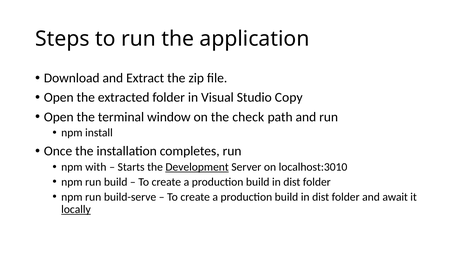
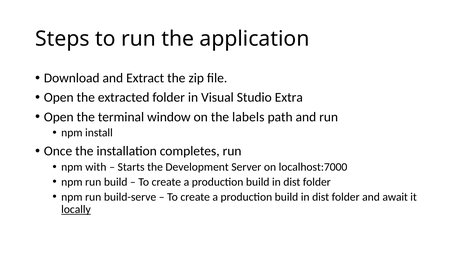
Copy: Copy -> Extra (289, 97)
check: check -> labels (248, 117)
Development underline: present -> none (197, 167)
localhost:3010: localhost:3010 -> localhost:7000 (313, 167)
